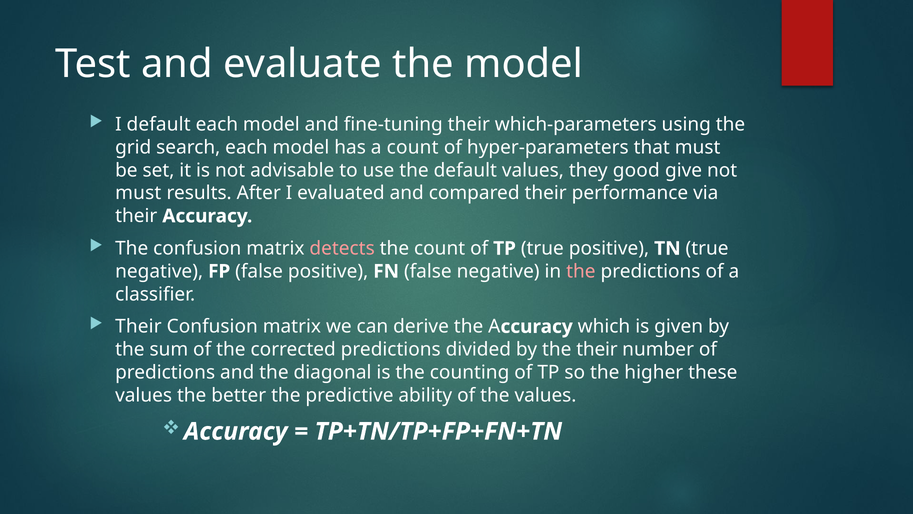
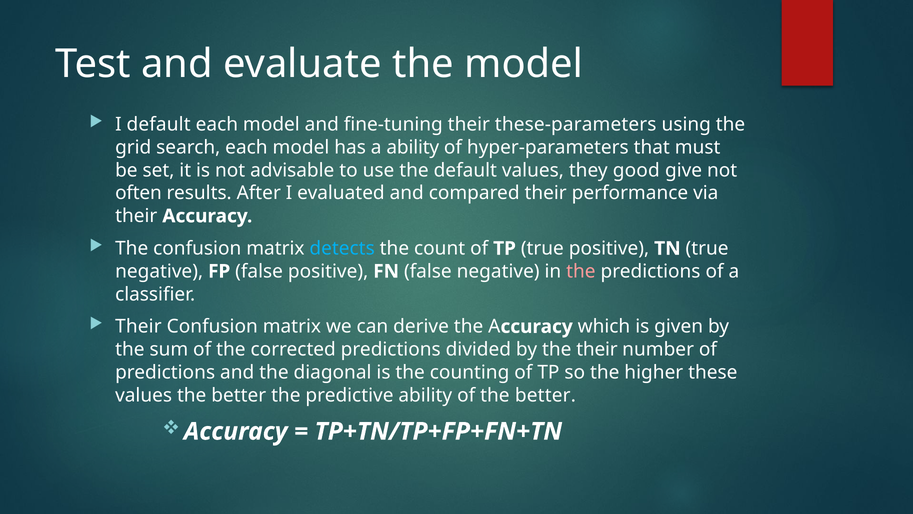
which-parameters: which-parameters -> these-parameters (576, 124)
a count: count -> ability (413, 147)
must: must -> often (138, 193)
detects colour: pink -> light blue (342, 248)
of the values: values -> better (545, 395)
